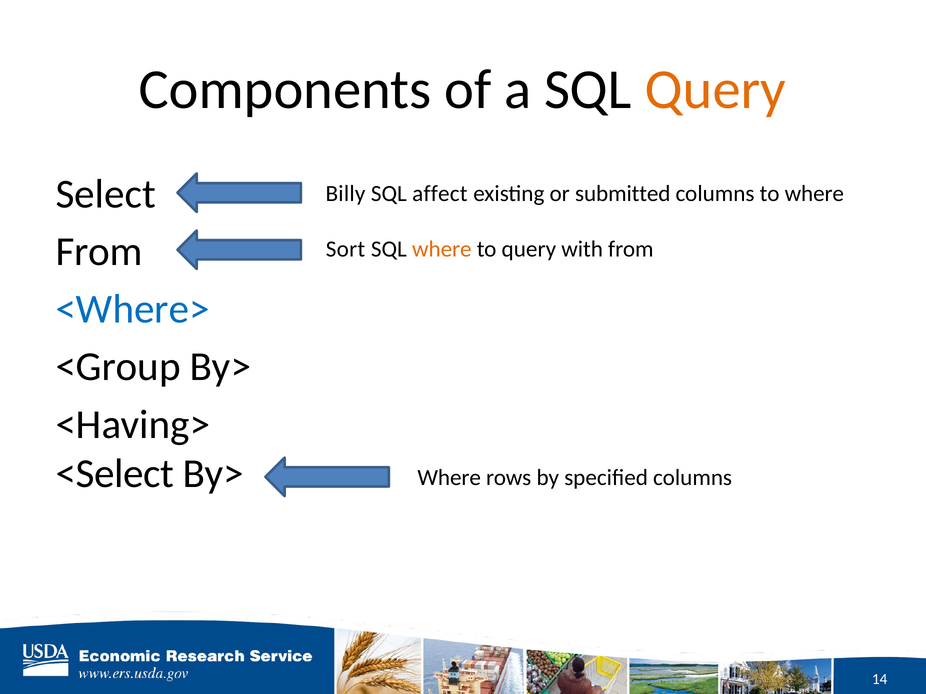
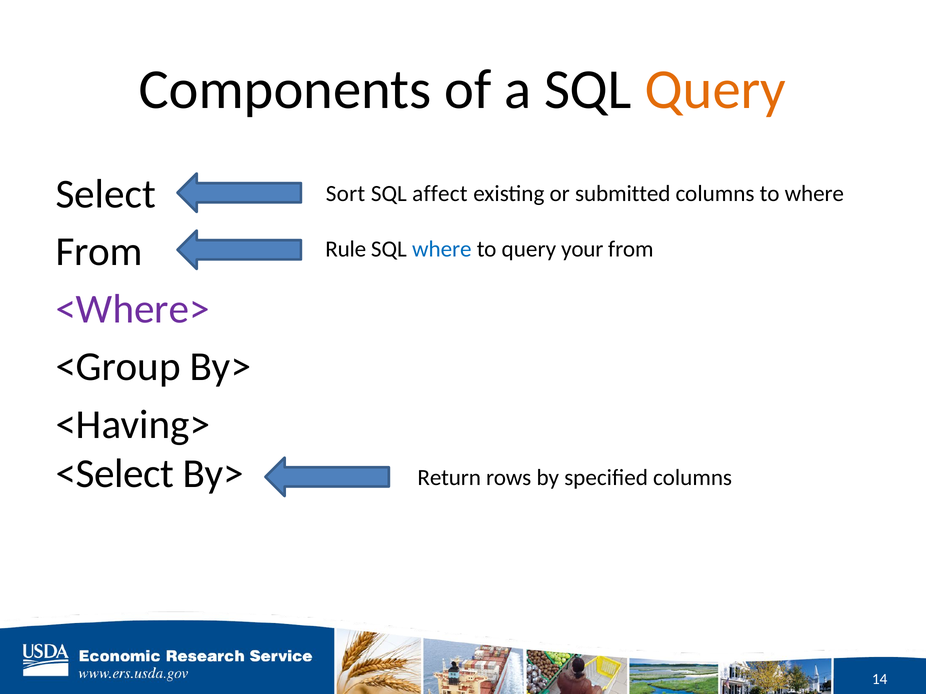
Billy: Billy -> Sort (345, 194)
Sort: Sort -> Rule (346, 249)
where colour: orange -> blue (442, 249)
with: with -> your (582, 249)
<Where> colour: blue -> purple (133, 310)
Where: Where -> Return (449, 478)
